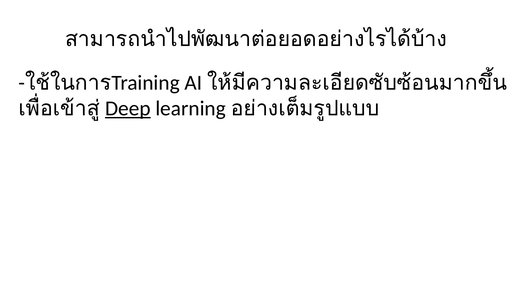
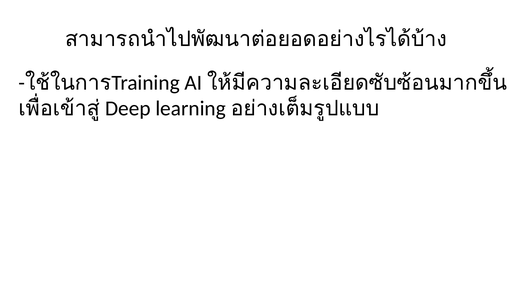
Deep underline: present -> none (128, 108)
